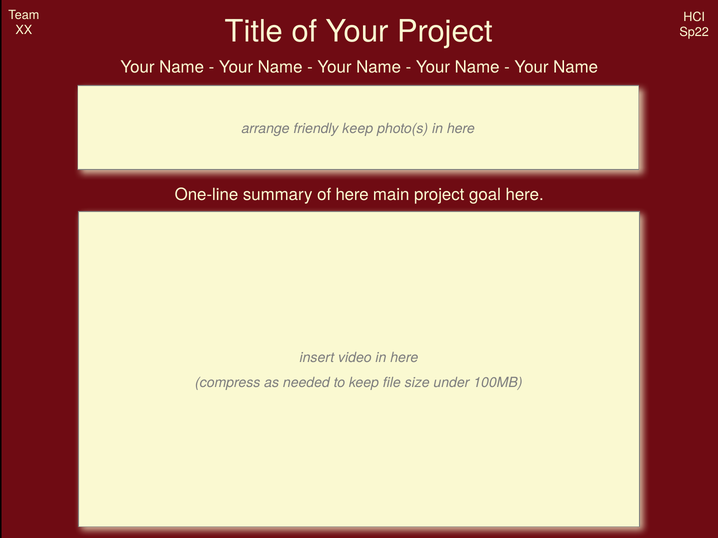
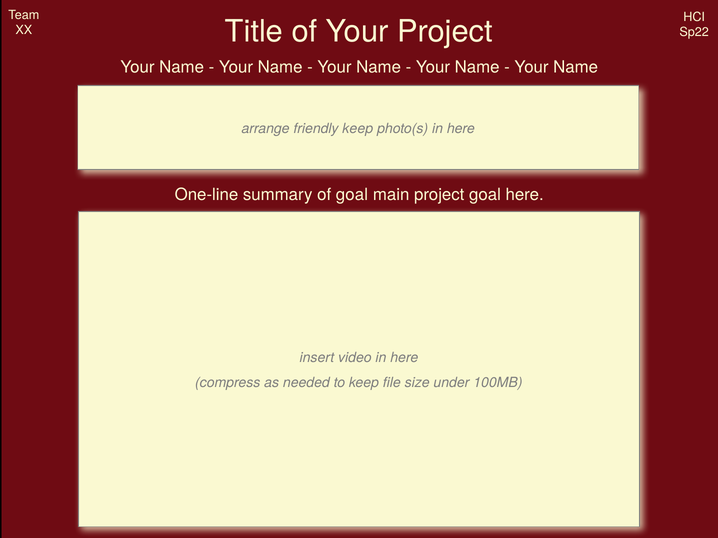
of here: here -> goal (352, 195)
